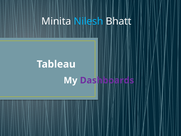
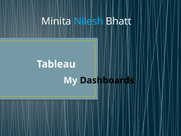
Dashboards colour: purple -> black (107, 80)
